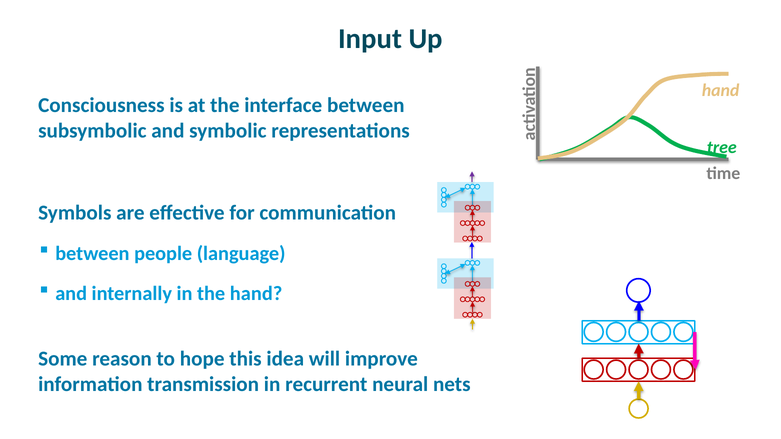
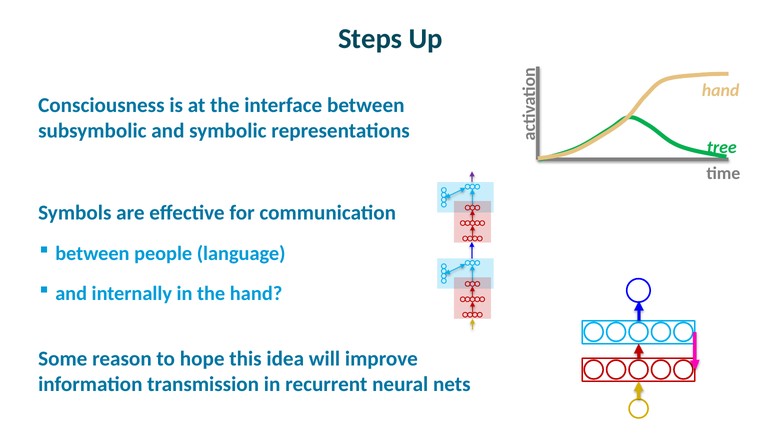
Input: Input -> Steps (370, 39)
